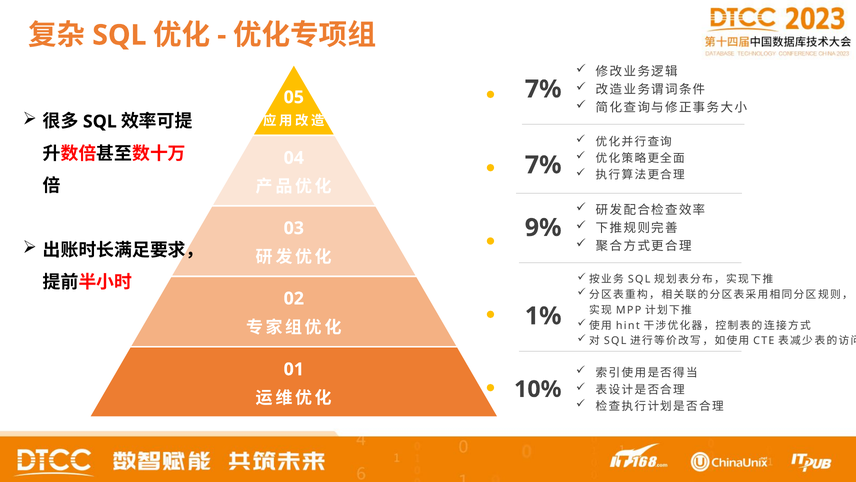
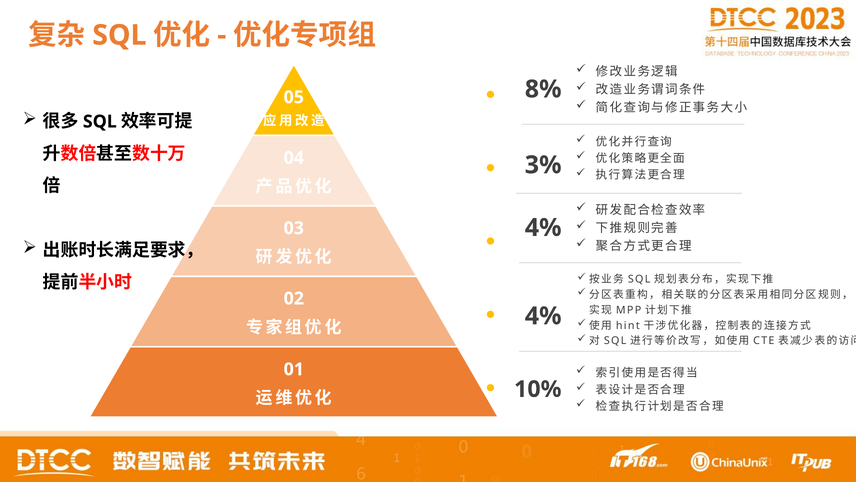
7%: 7% -> 8% (543, 89)
7%: 7% -> 3% (543, 165)
9%: 9% -> 4% (543, 227)
1%: 1% -> 4% (543, 316)
